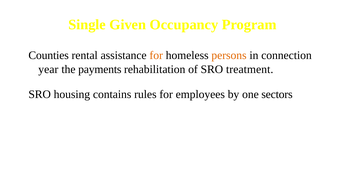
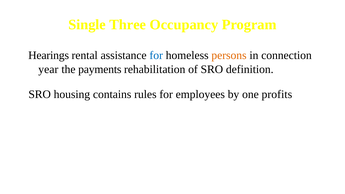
Given: Given -> Three (128, 25)
Counties: Counties -> Hearings (49, 55)
for colour: orange -> blue (156, 55)
treatment: treatment -> definition (250, 69)
sectors: sectors -> profits (277, 94)
